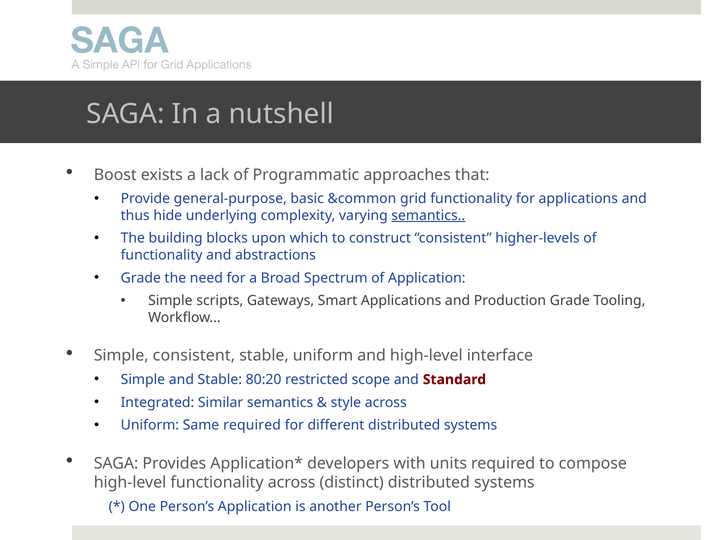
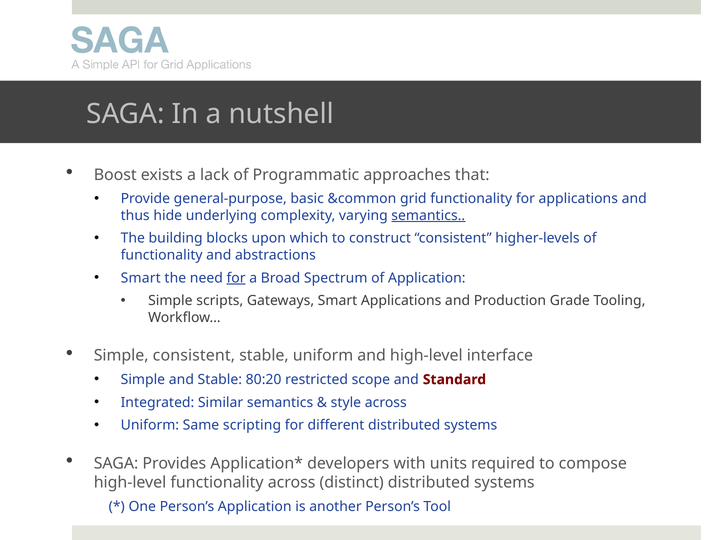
Grade: Grade -> Smart (141, 278)
for underline: none -> present (236, 278)
Same required: required -> scripting (252, 425)
